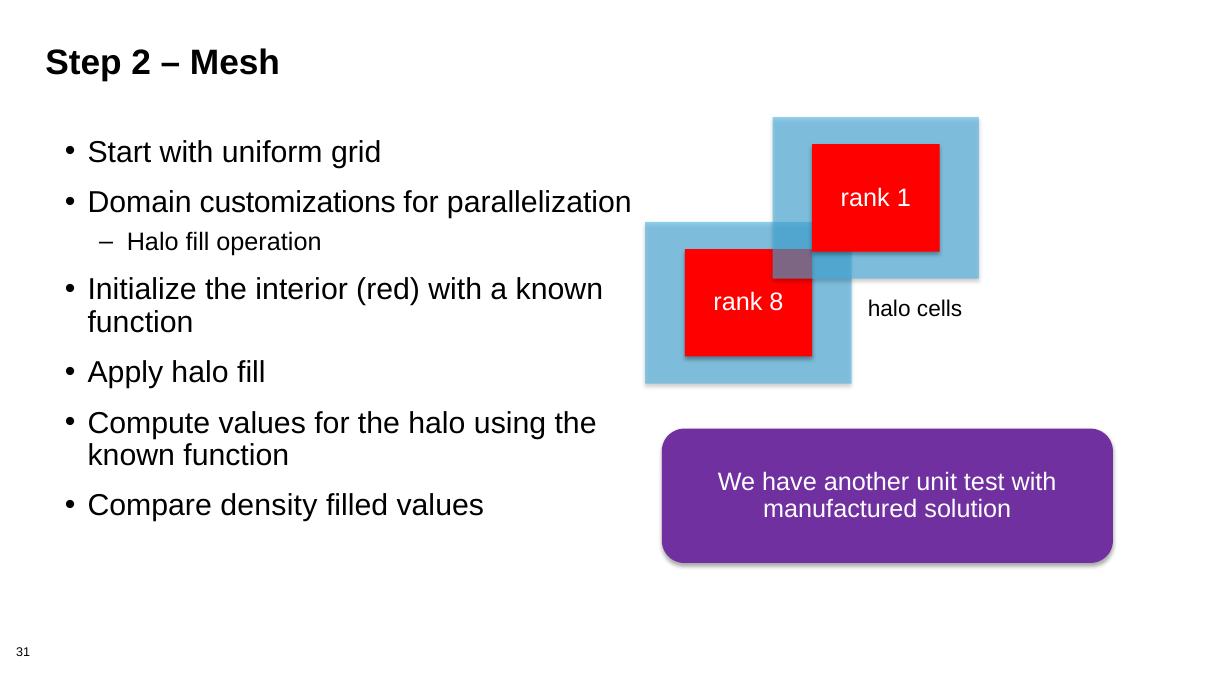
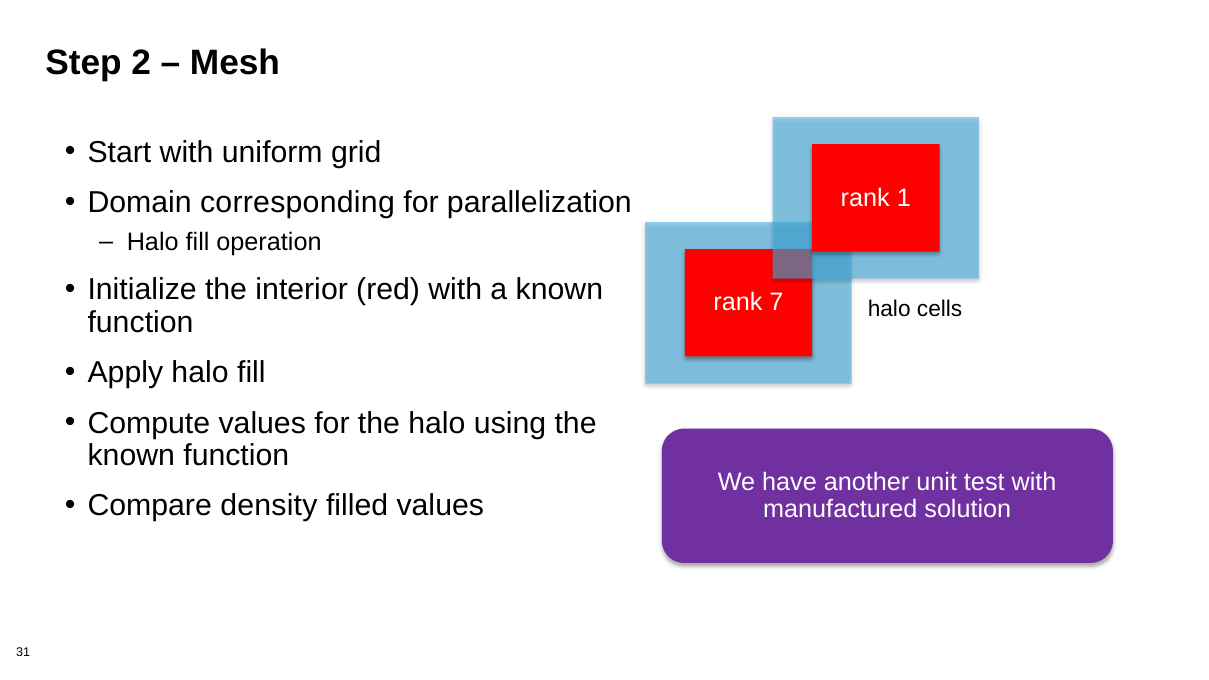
customizations: customizations -> corresponding (297, 202)
8: 8 -> 7 (776, 303)
